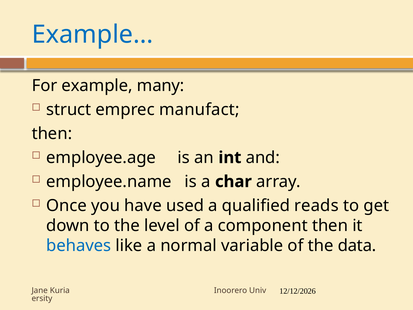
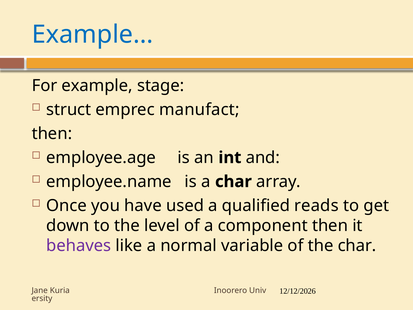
many: many -> stage (161, 85)
behaves colour: blue -> purple (79, 245)
the data: data -> char (357, 245)
